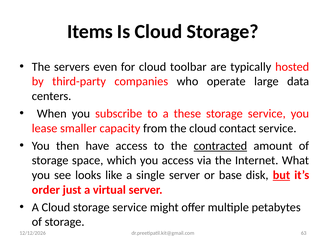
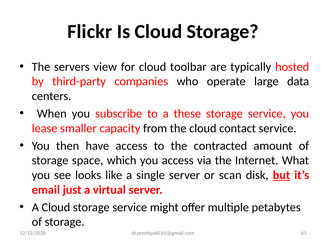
Items: Items -> Flickr (90, 32)
even: even -> view (105, 67)
contracted underline: present -> none (220, 146)
base: base -> scan (230, 175)
order: order -> email (46, 190)
